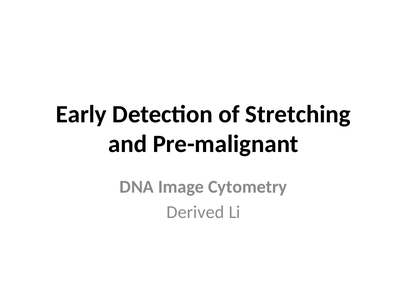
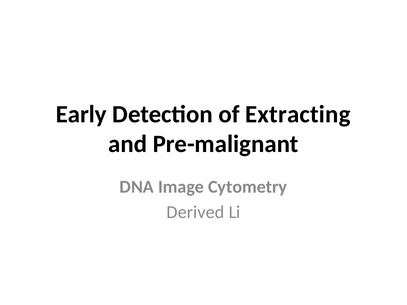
Stretching: Stretching -> Extracting (298, 114)
